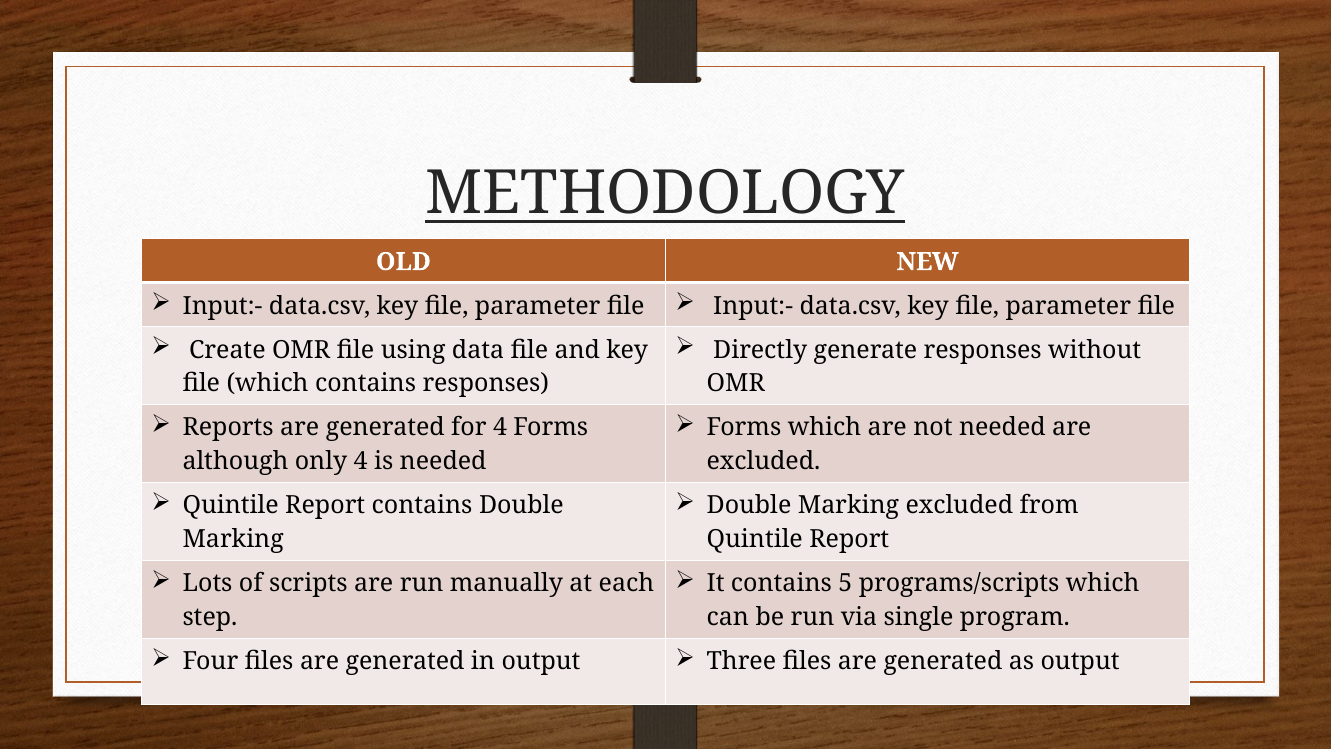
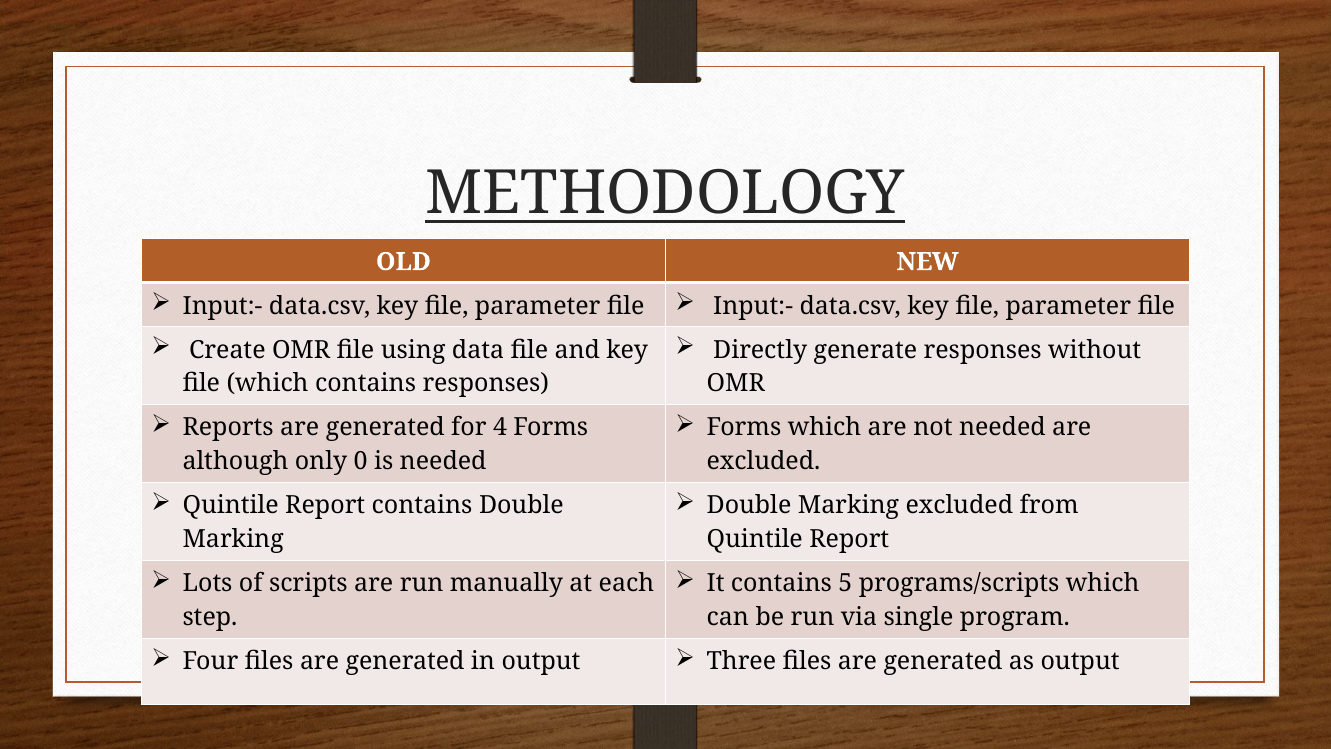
only 4: 4 -> 0 (361, 462)
